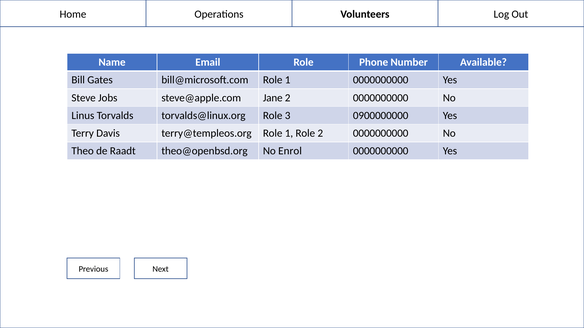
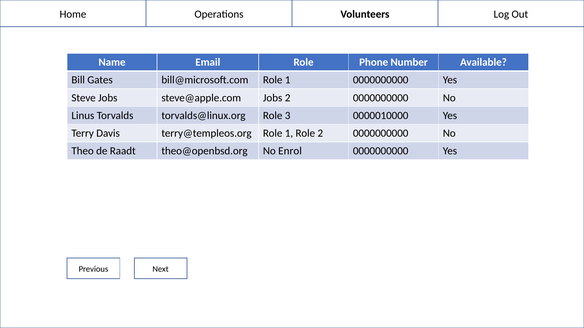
steve@apple.com Jane: Jane -> Jobs (273, 98)
0900000000: 0900000000 -> 0000010000 (381, 116)
